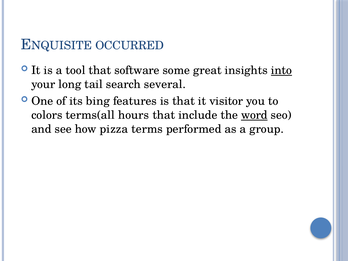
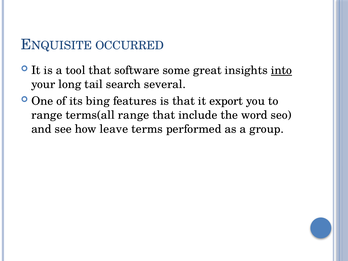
visitor: visitor -> export (226, 101)
colors: colors -> range (47, 115)
terms(all hours: hours -> range (134, 115)
word underline: present -> none (254, 115)
pizza: pizza -> leave (114, 129)
